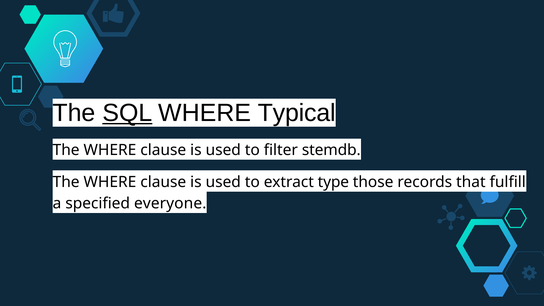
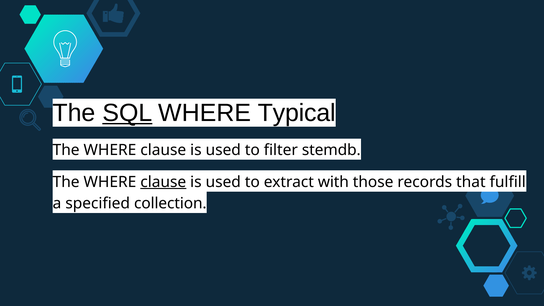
clause underline: none -> present (163, 182)
type: type -> with (333, 182)
everyone: everyone -> collection (170, 203)
